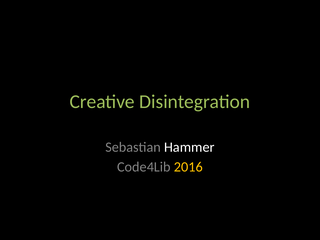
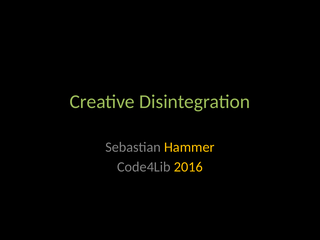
Hammer colour: white -> yellow (189, 147)
